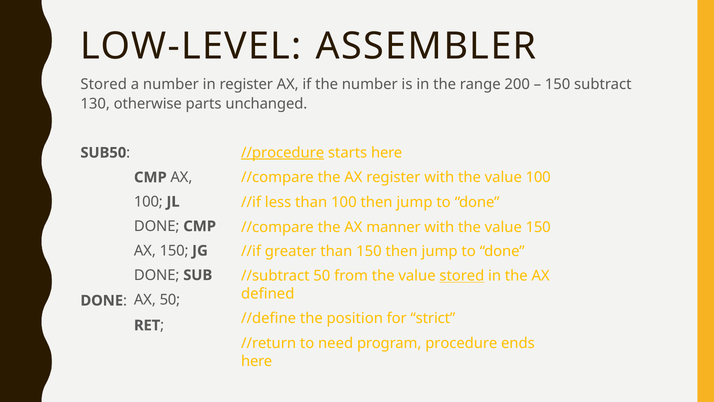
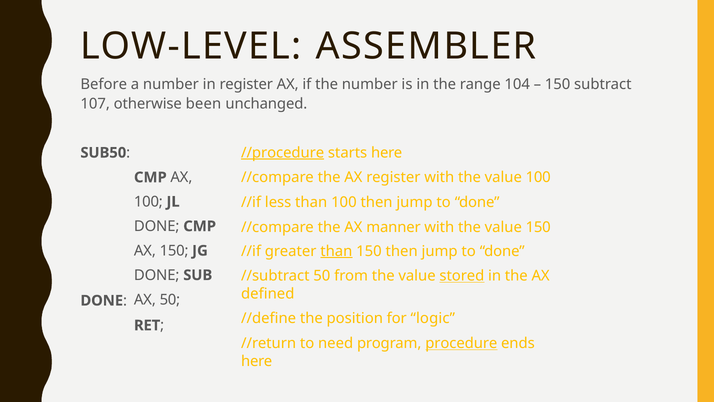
Stored: Stored -> Before (104, 84)
200: 200 -> 104 (517, 84)
130: 130 -> 107 (95, 104)
parts: parts -> been (203, 104)
than underline: none -> present (336, 251)
strict: strict -> logic (433, 318)
procedure underline: none -> present (461, 343)
